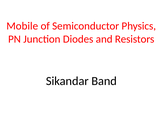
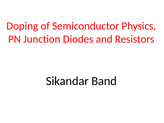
Mobile: Mobile -> Doping (22, 26)
